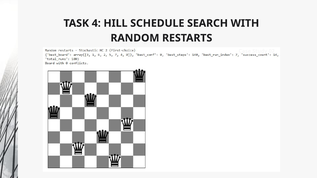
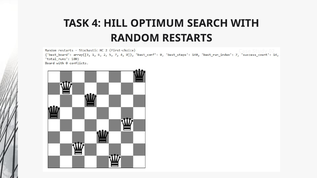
SCHEDULE: SCHEDULE -> OPTIMUM (157, 23)
